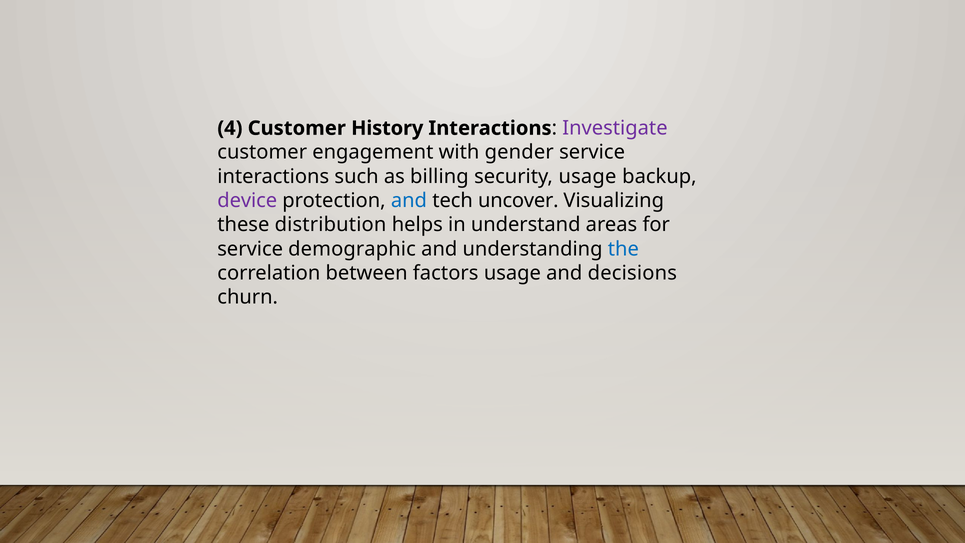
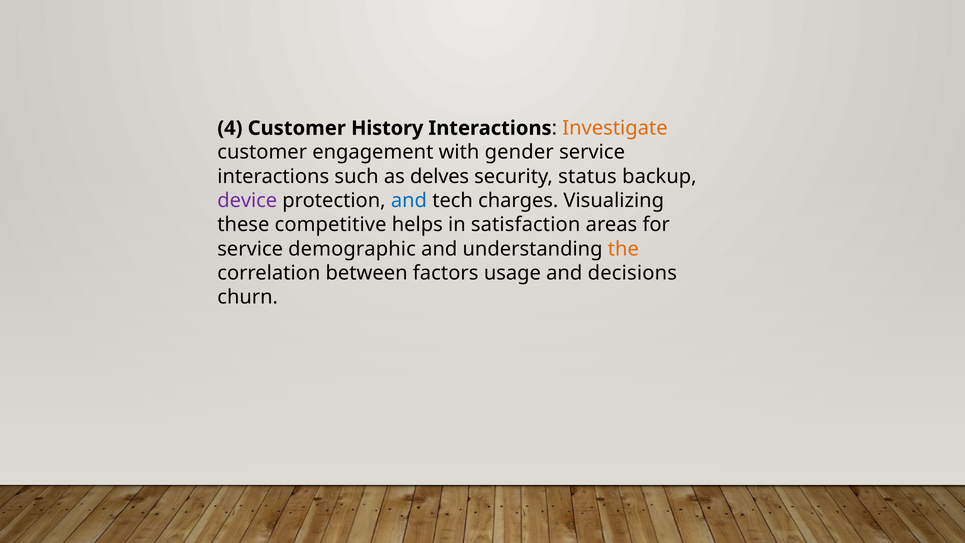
Investigate colour: purple -> orange (615, 128)
billing: billing -> delves (440, 176)
security usage: usage -> status (587, 176)
uncover: uncover -> charges (518, 201)
distribution: distribution -> competitive (331, 225)
understand: understand -> satisfaction (526, 225)
the colour: blue -> orange (623, 249)
